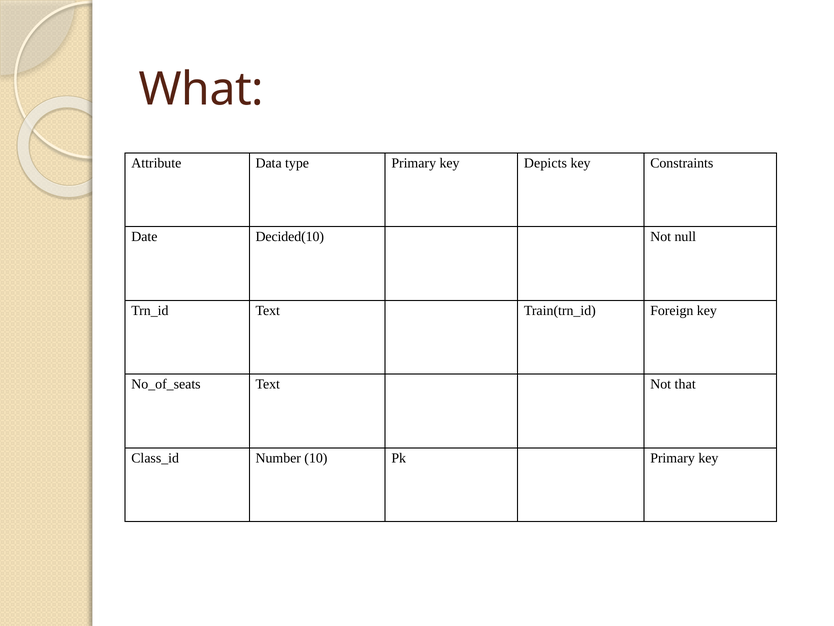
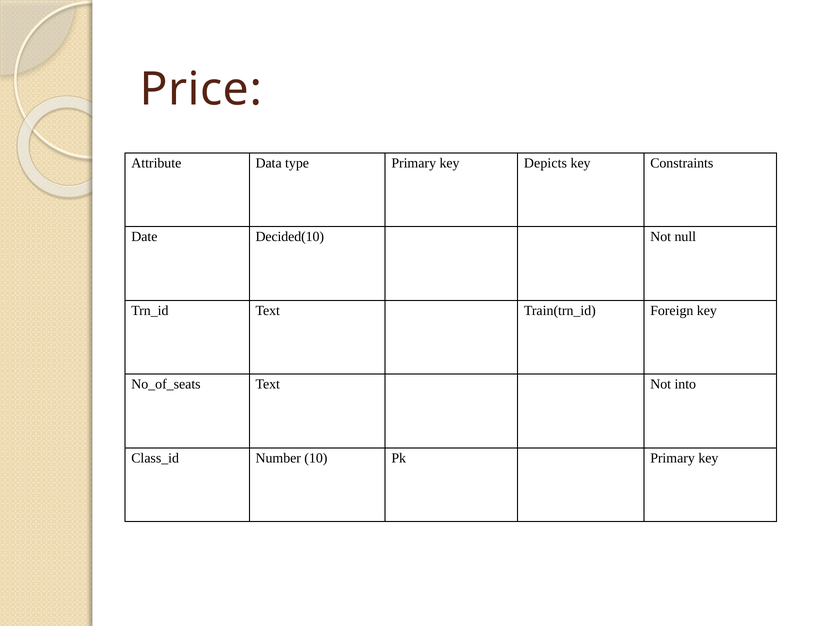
What: What -> Price (201, 89)
that: that -> into (685, 384)
